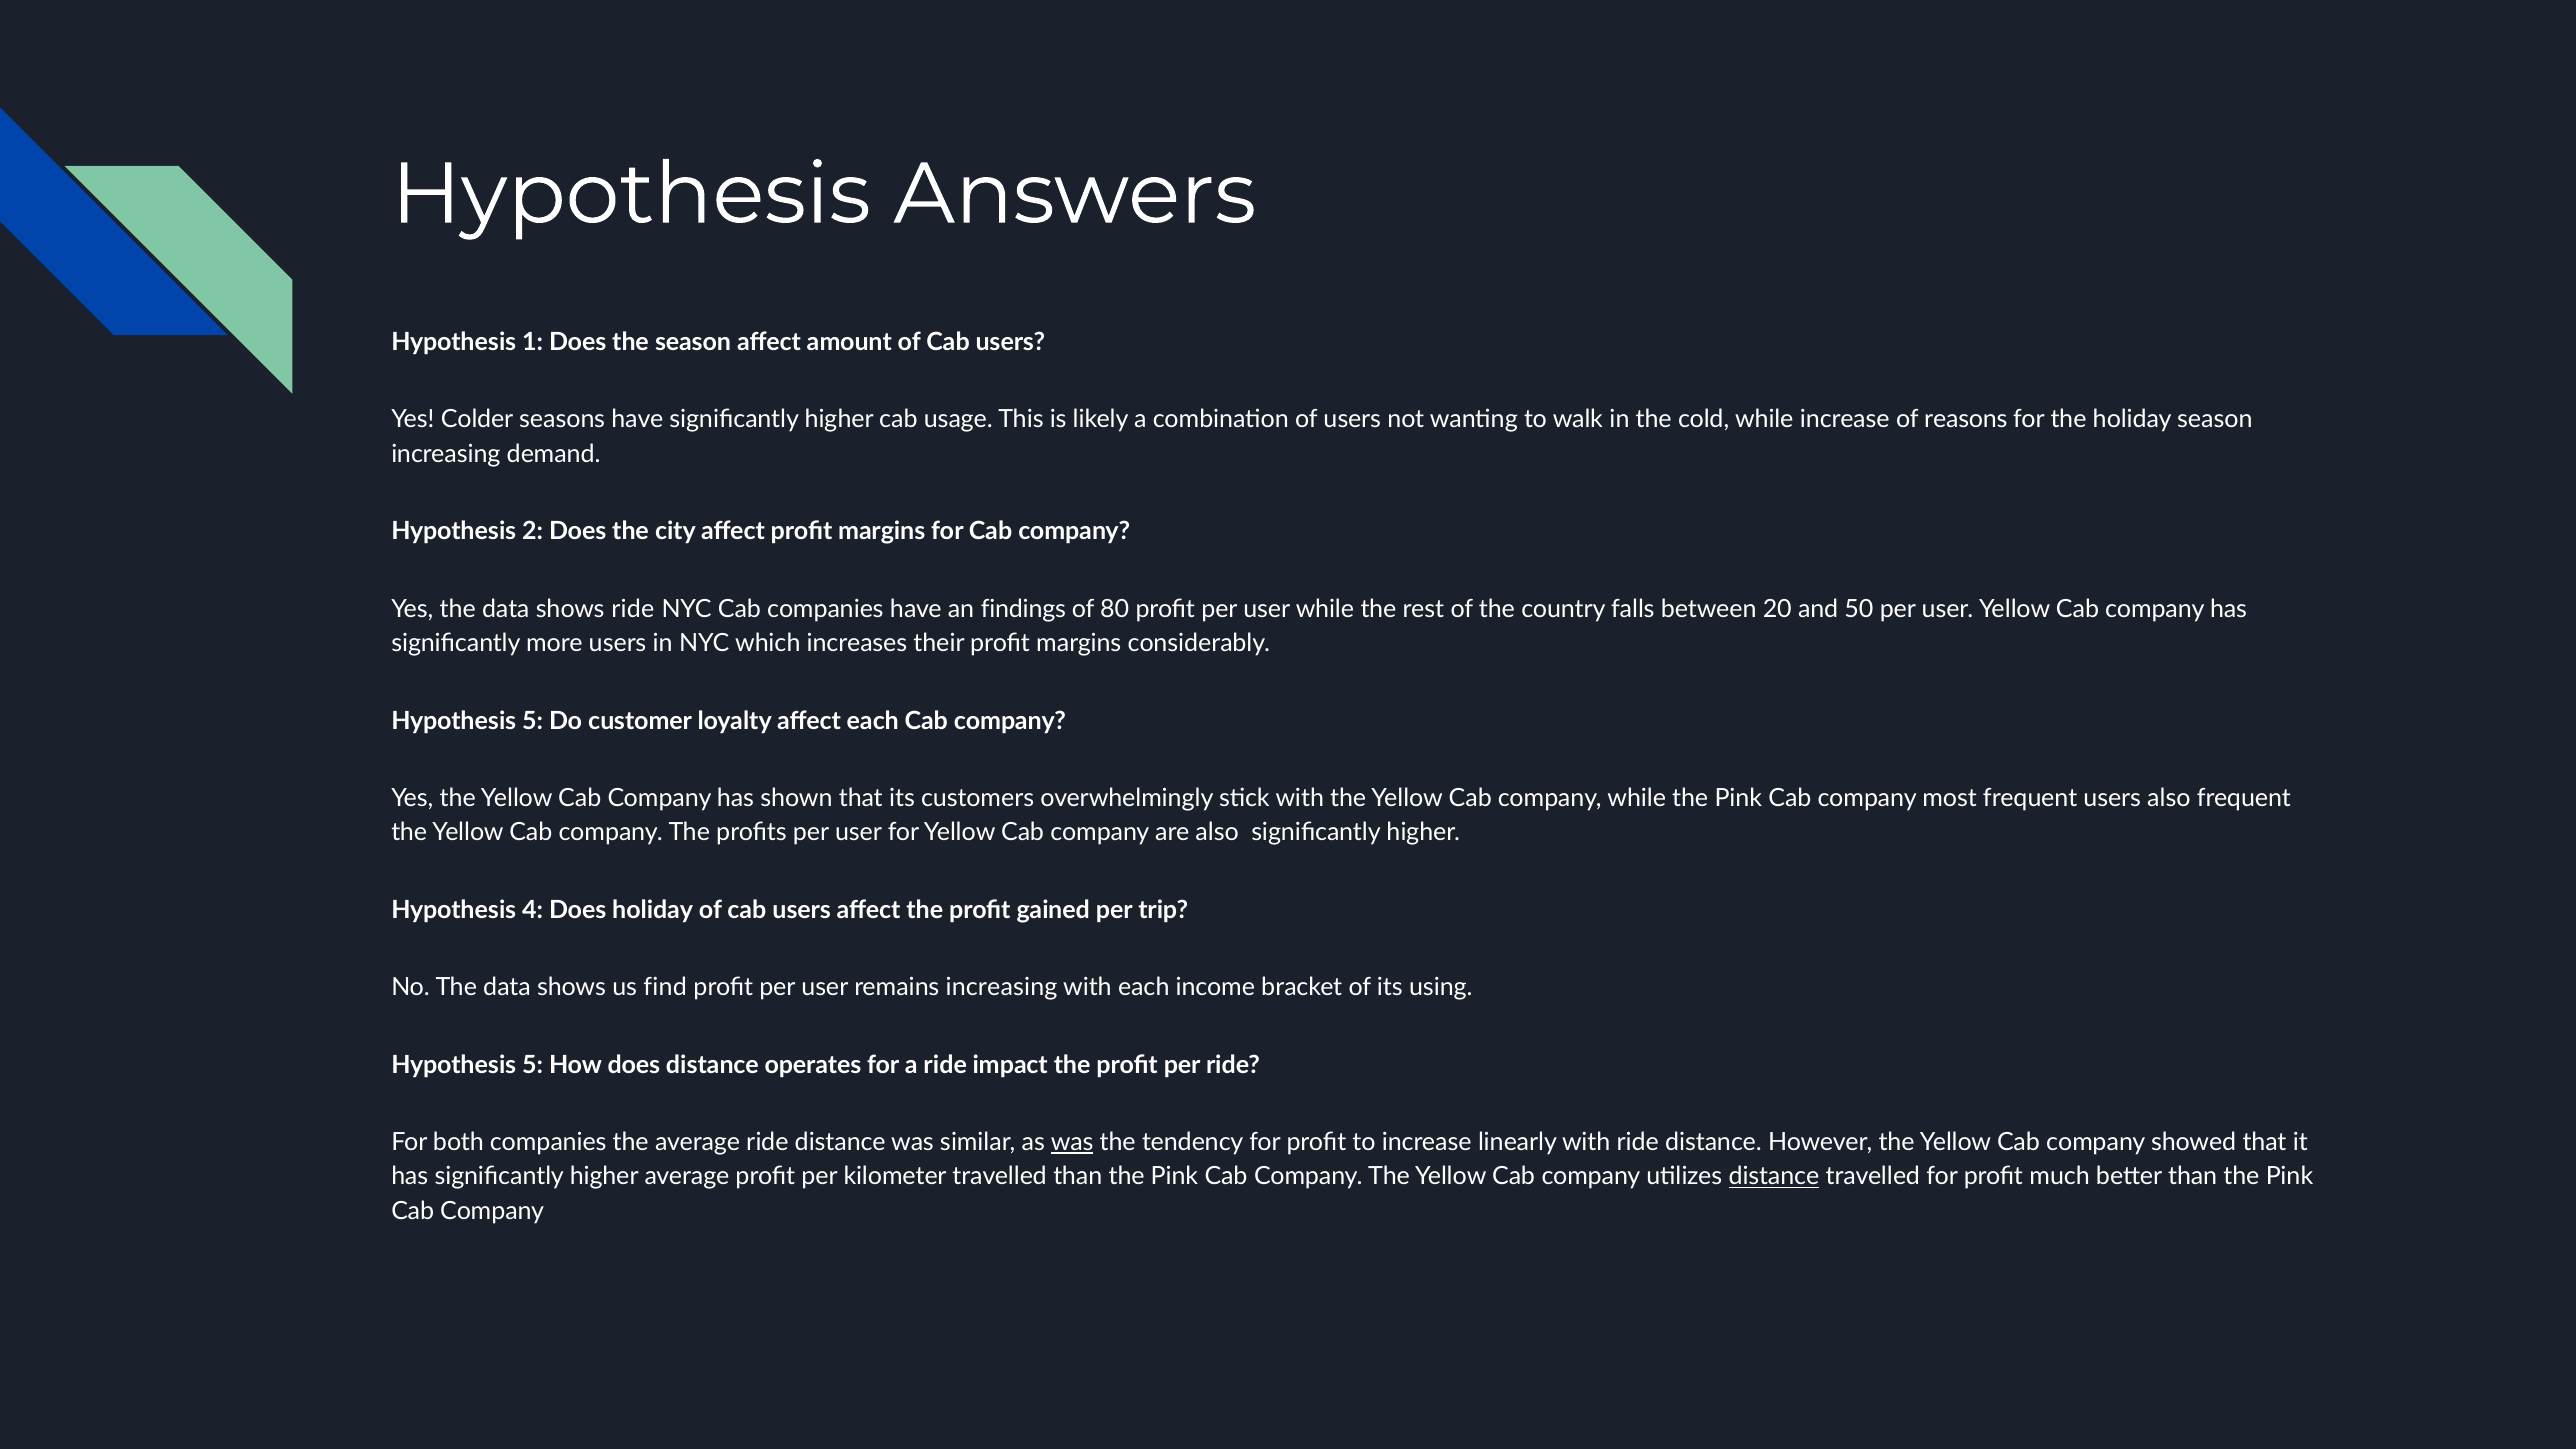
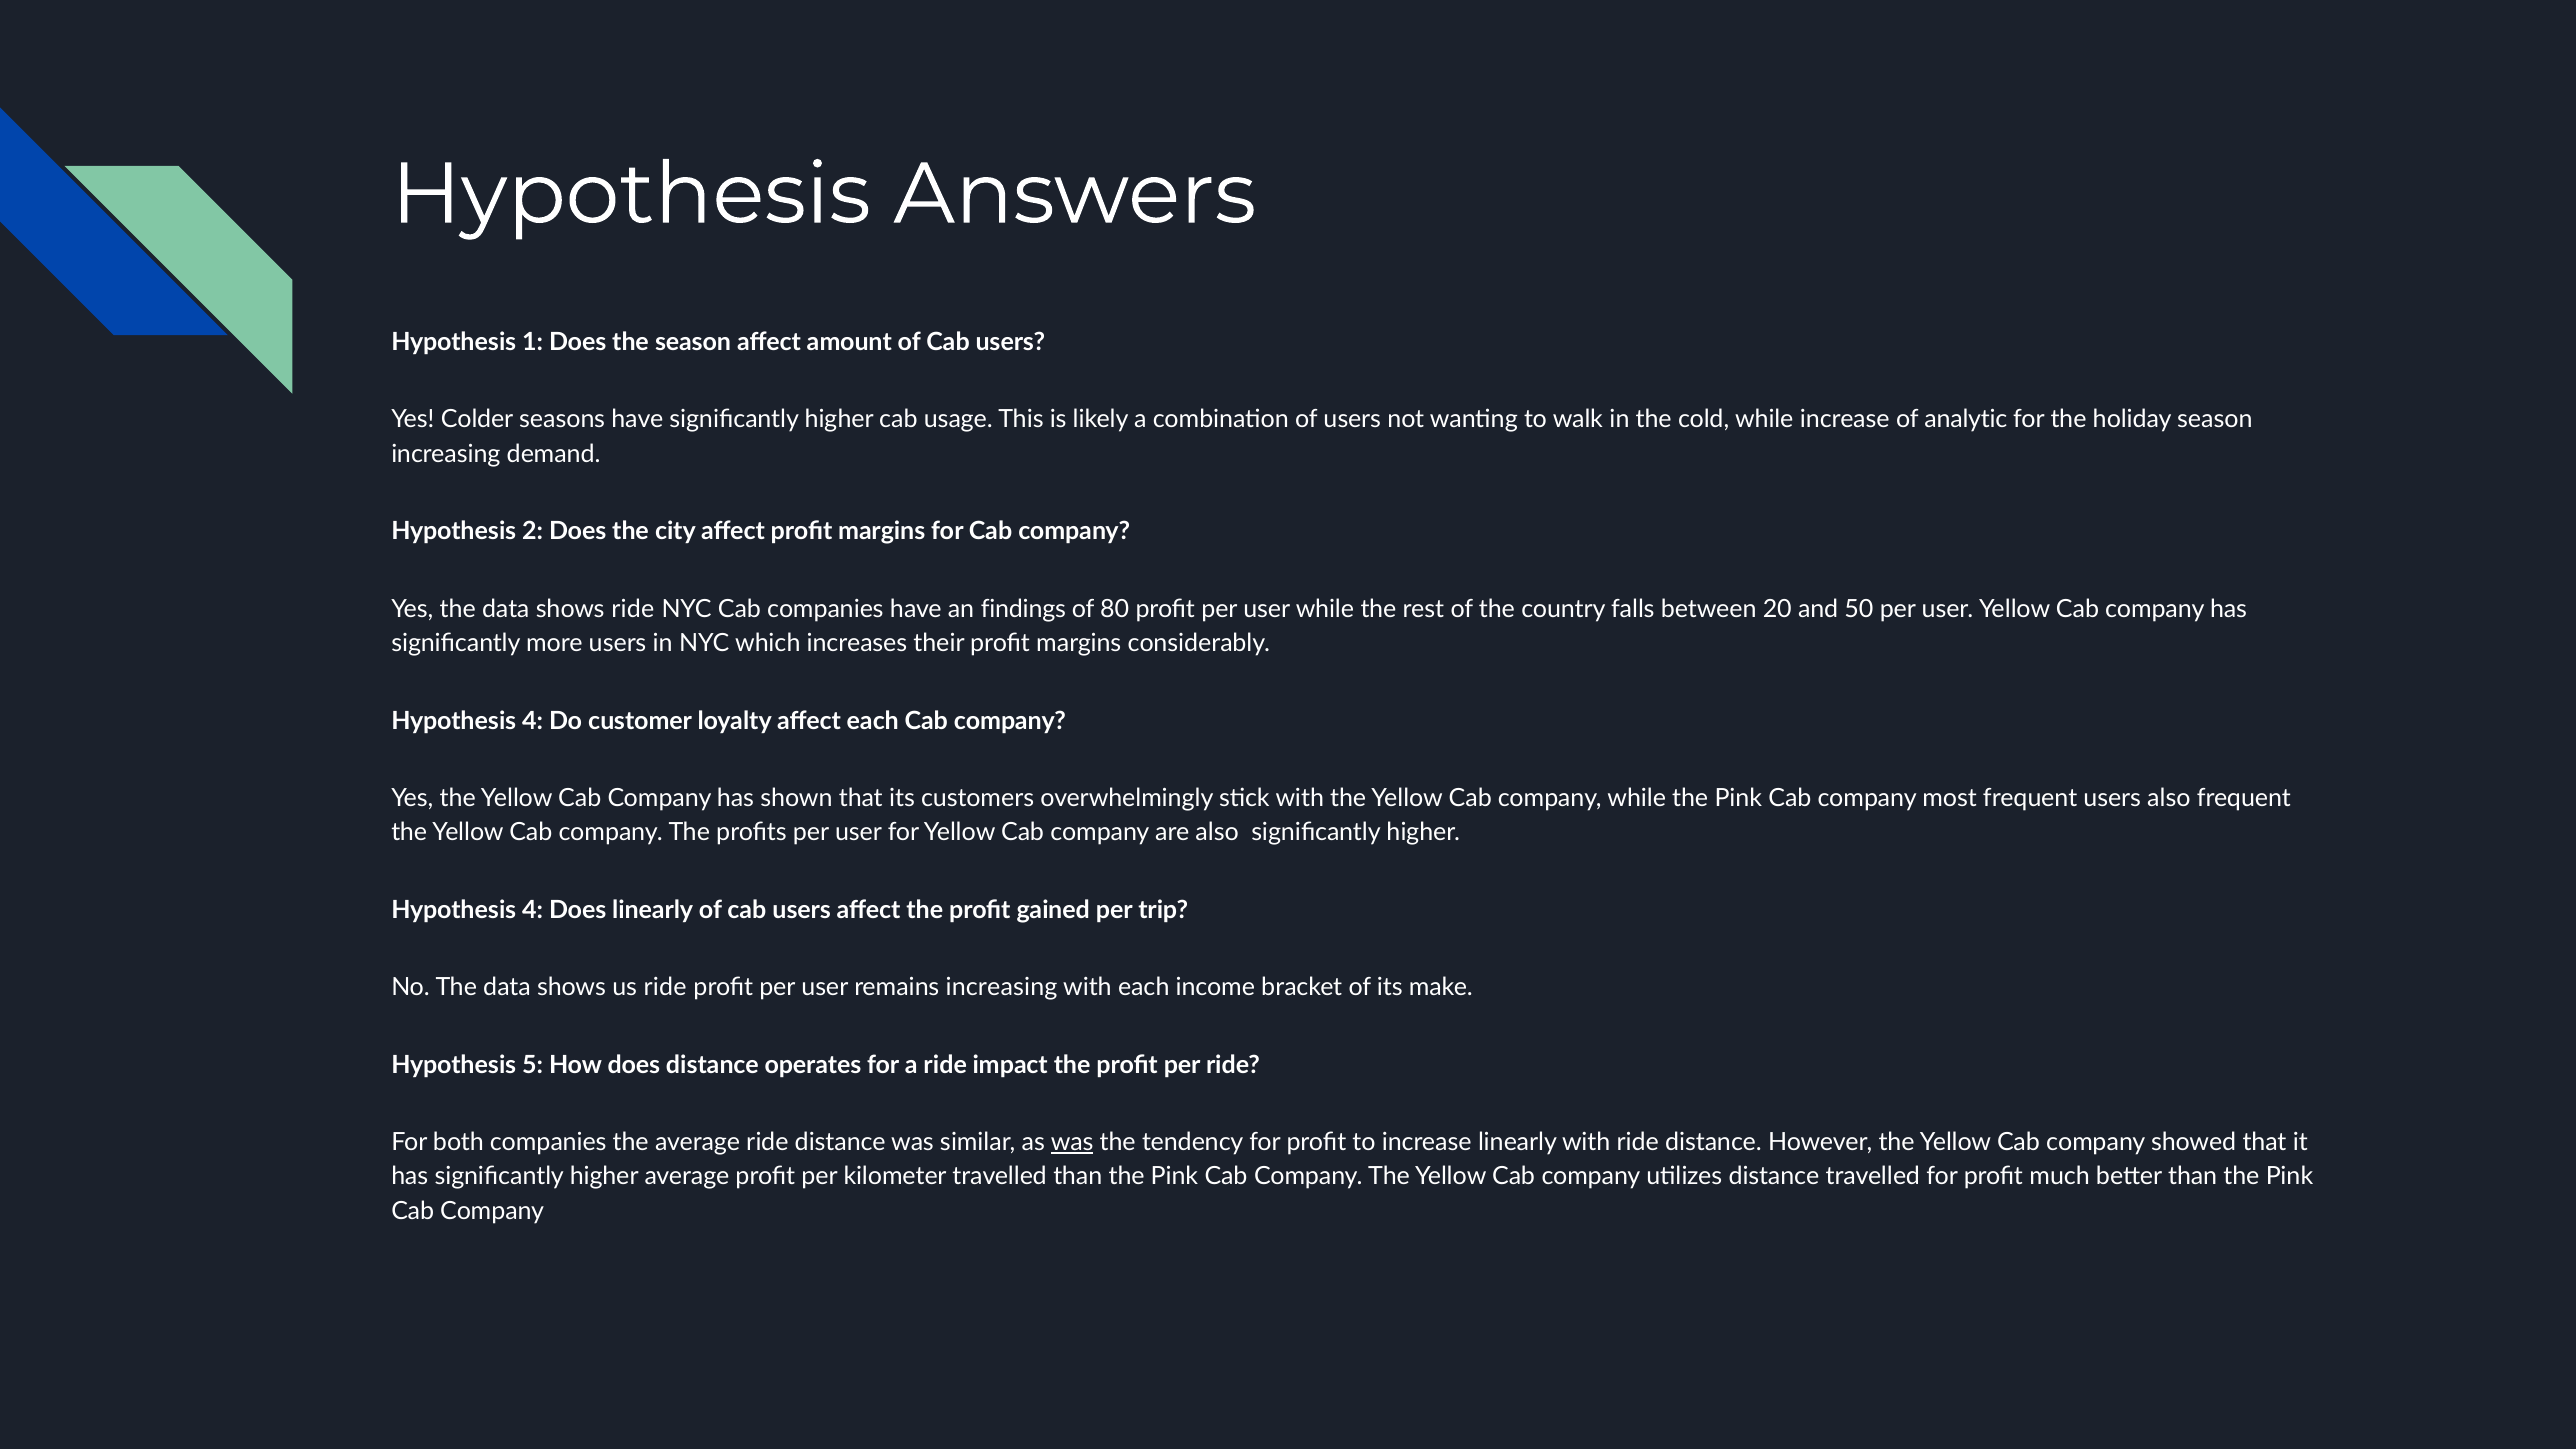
reasons: reasons -> analytic (1966, 420)
5: 5 -> 4 (533, 721)
Does holiday: holiday -> linearly (653, 910)
us find: find -> ride (665, 987)
using: using -> make (1441, 987)
distance underline: present -> none (1774, 1177)
